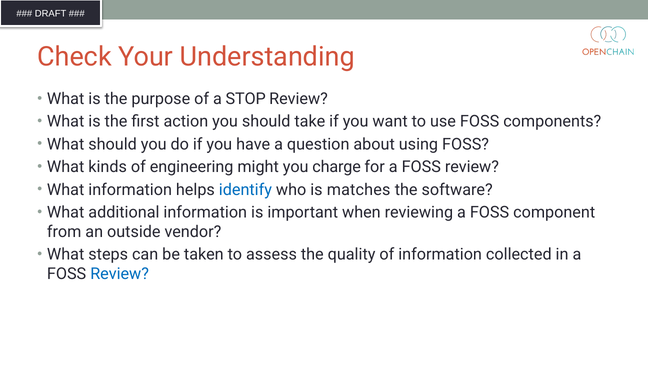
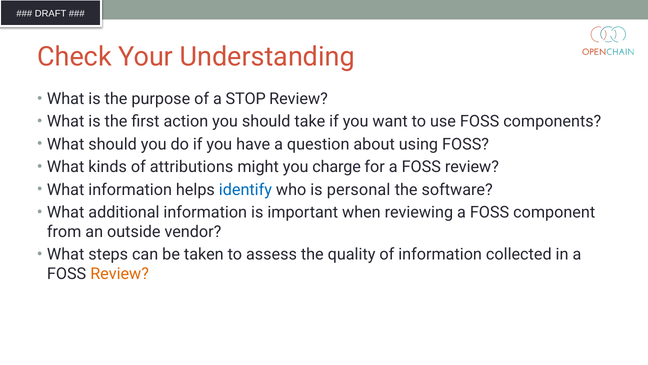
engineering: engineering -> attributions (192, 167)
matches: matches -> personal (359, 189)
Review colour: blue -> orange (120, 274)
